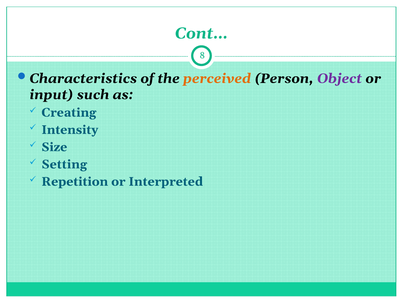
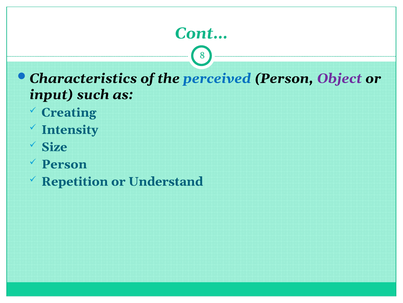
perceived colour: orange -> blue (217, 78)
Setting: Setting -> Person (64, 164)
Interpreted: Interpreted -> Understand (166, 181)
